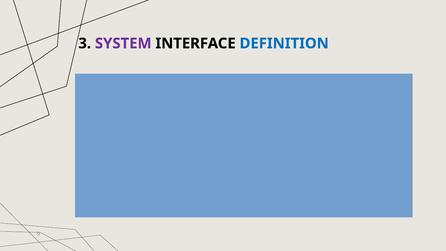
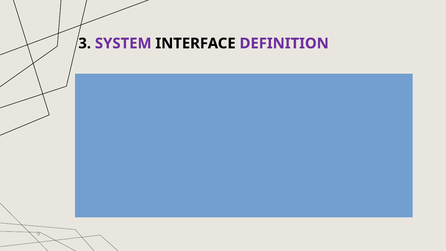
DEFINITION colour: blue -> purple (284, 43)
